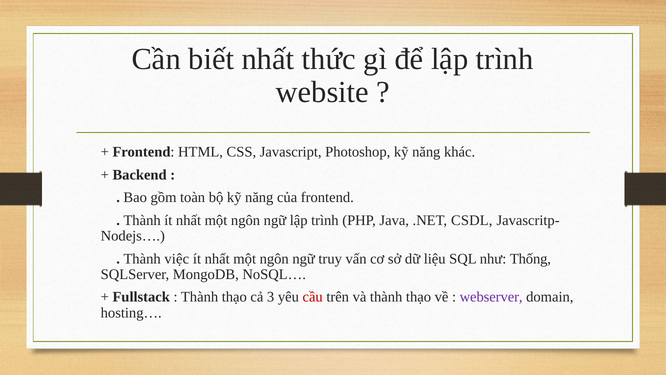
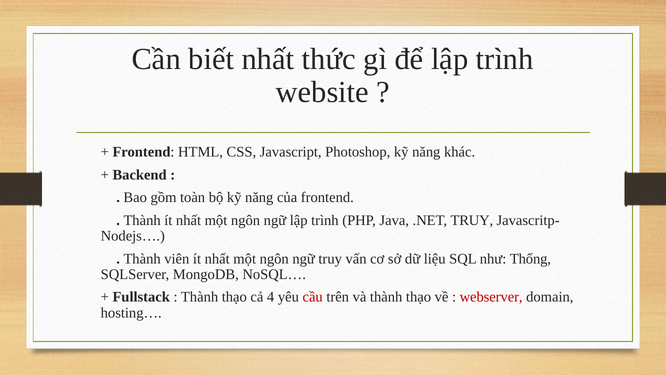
.NET CSDL: CSDL -> TRUY (472, 220)
việc: việc -> viên (177, 258)
3: 3 -> 4 (271, 297)
webserver colour: purple -> red (491, 297)
